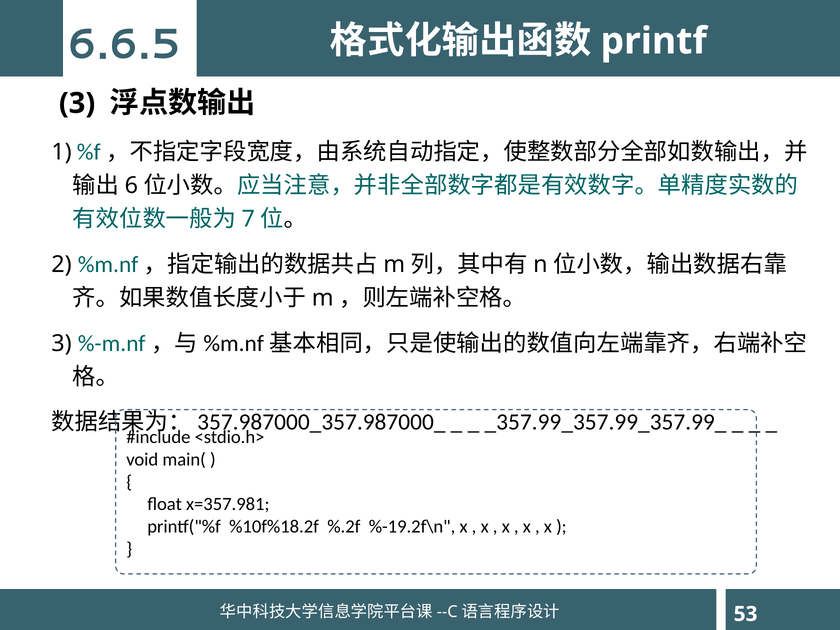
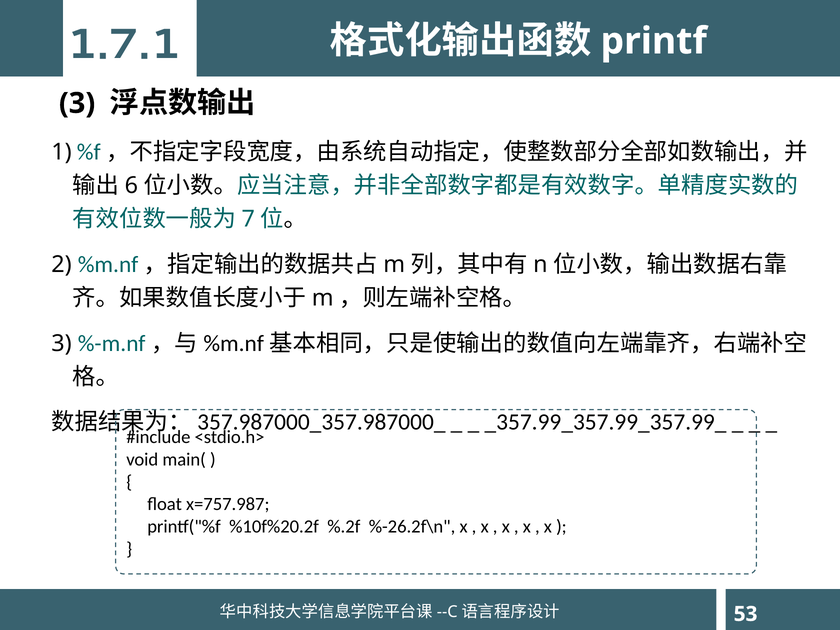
6.6.5: 6.6.5 -> 1.7.1 (124, 44)
x=357.981: x=357.981 -> x=757.987 (228, 504)
%10f%18.2f: %10f%18.2f -> %10f%20.2f (274, 527)
%-19.2f\n: %-19.2f\n -> %-26.2f\n (412, 527)
